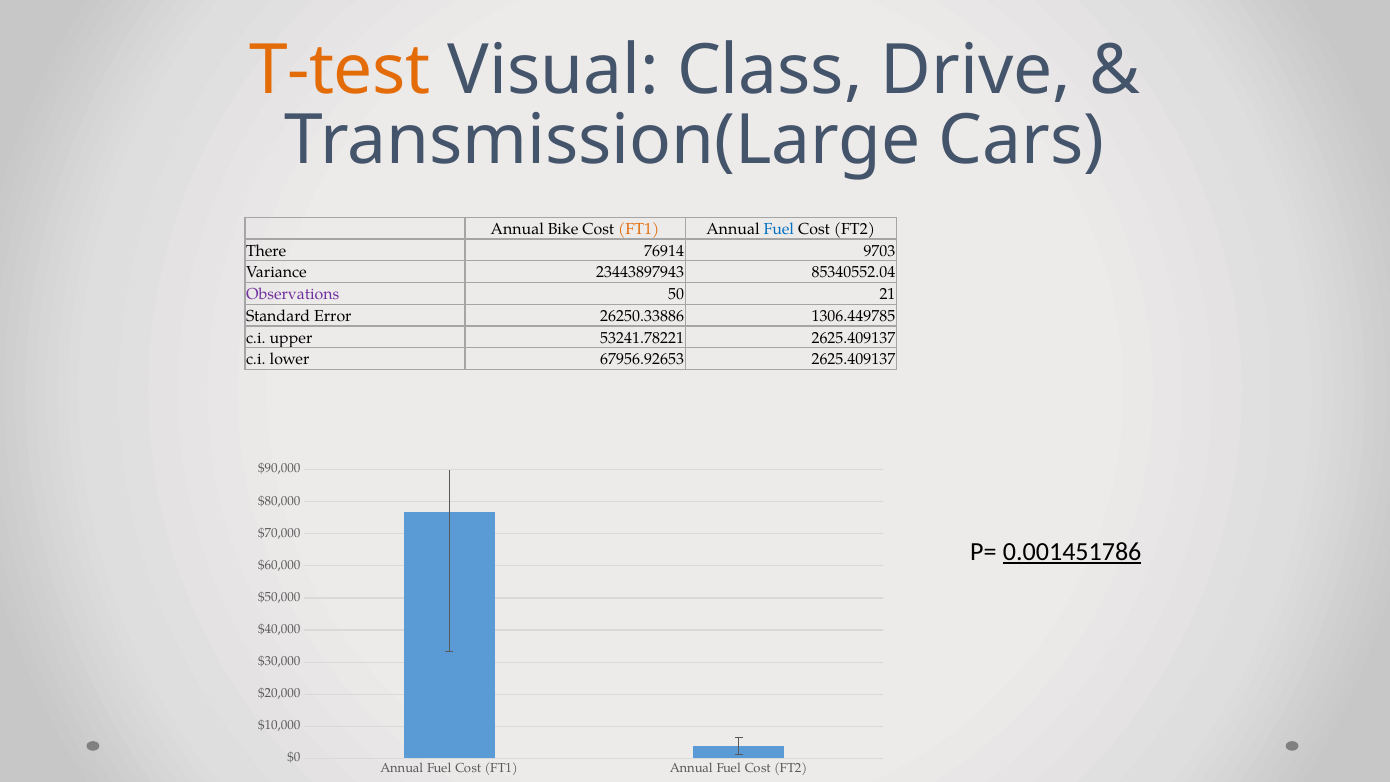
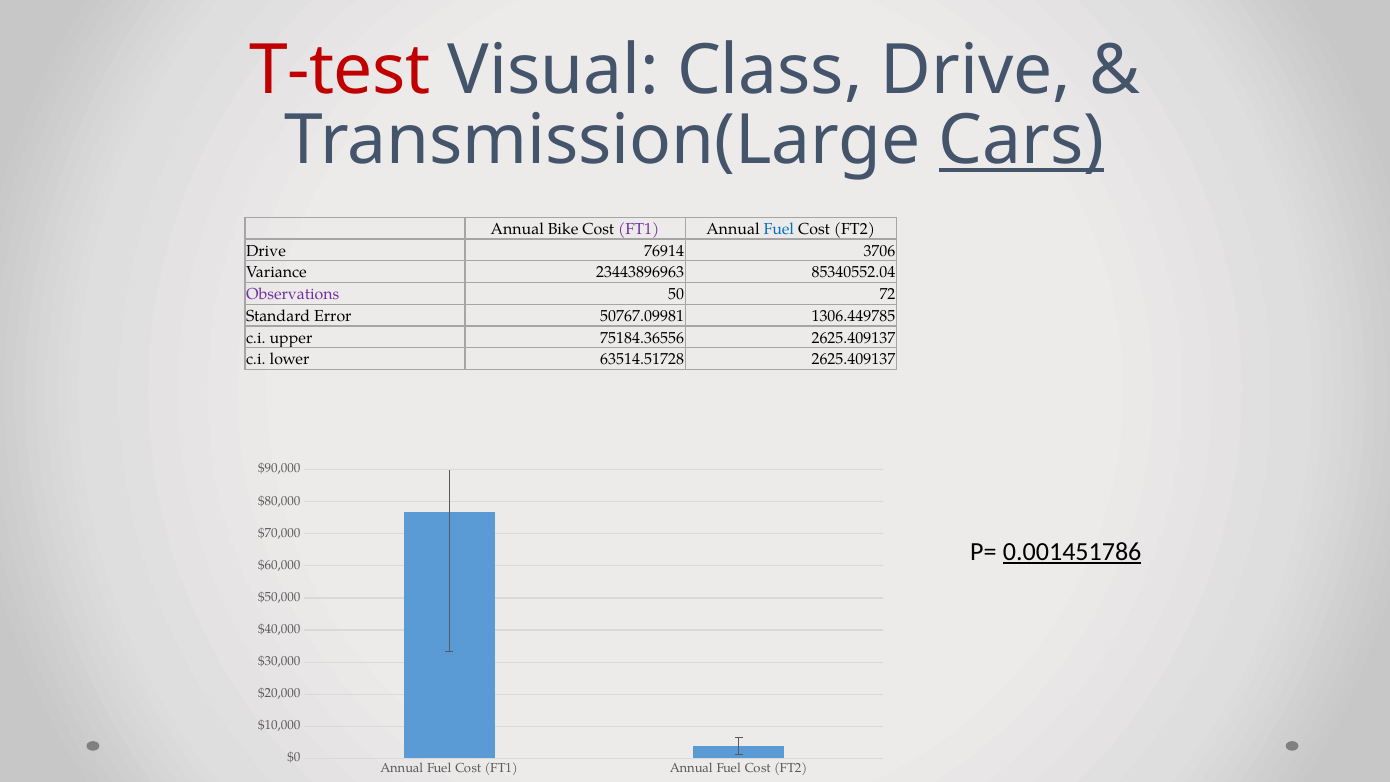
T-test colour: orange -> red (340, 71)
Cars underline: none -> present (1022, 140)
FT1 colour: orange -> purple (639, 229)
There: There -> Drive (266, 251)
9703: 9703 -> 3706 (879, 251)
23443897943: 23443897943 -> 23443896963 (640, 273)
21: 21 -> 72 (887, 294)
26250.33886: 26250.33886 -> 50767.09981 (642, 316)
53241.78221: 53241.78221 -> 75184.36556 (642, 338)
67956.92653: 67956.92653 -> 63514.51728 (642, 360)
